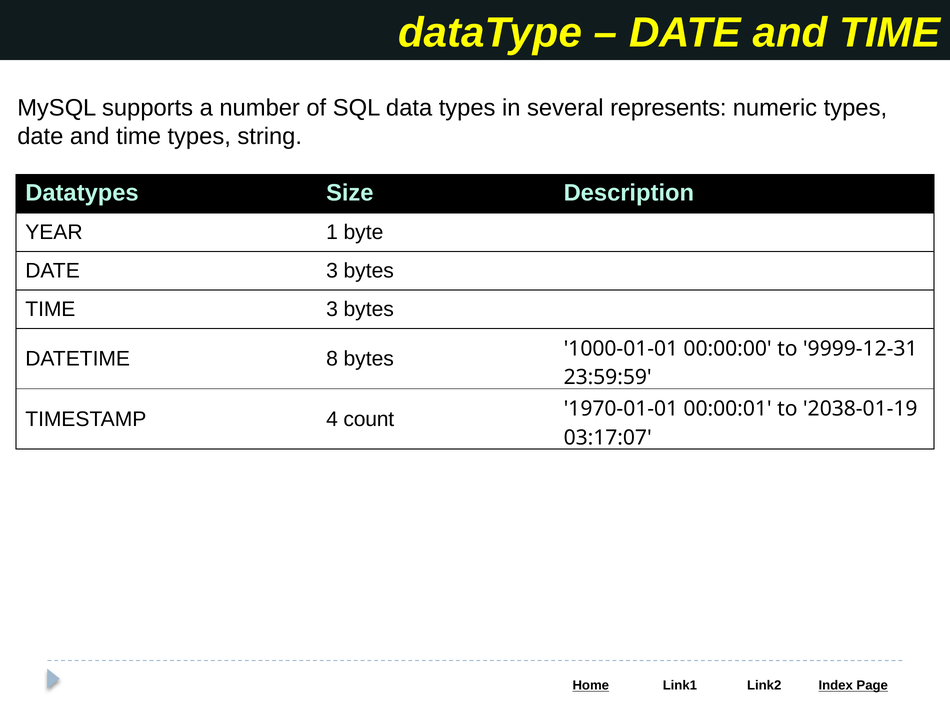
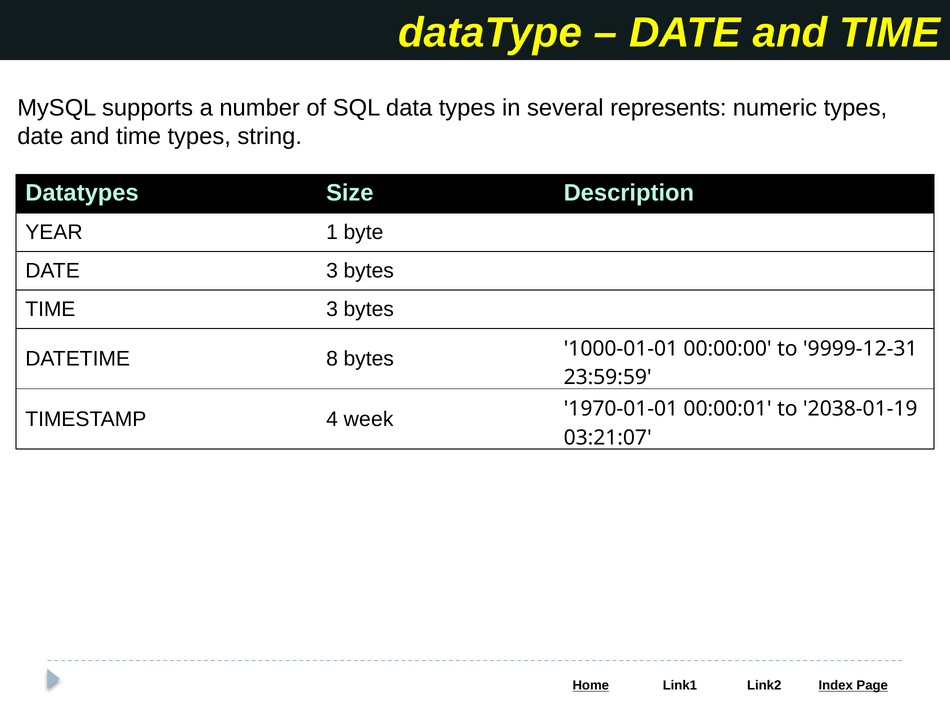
count: count -> week (369, 419)
03:17:07: 03:17:07 -> 03:21:07 (608, 437)
